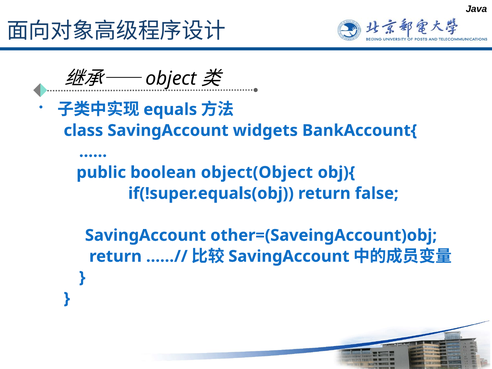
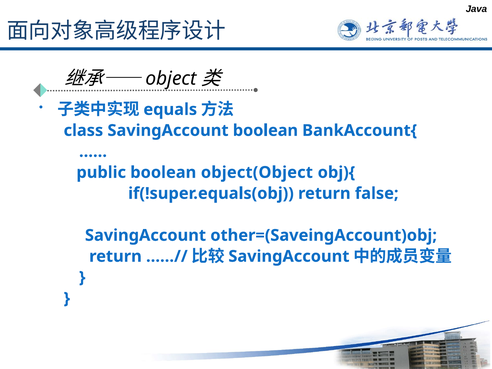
SavingAccount widgets: widgets -> boolean (265, 130)
